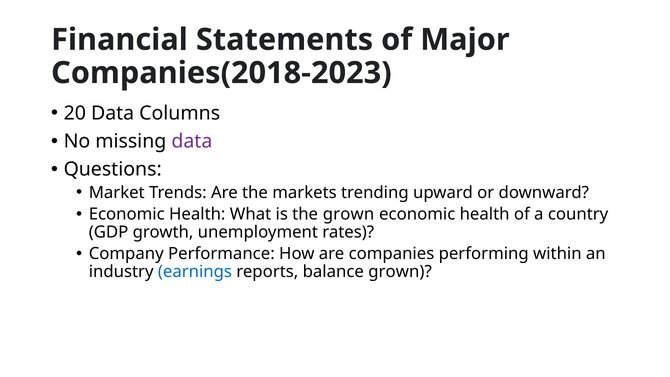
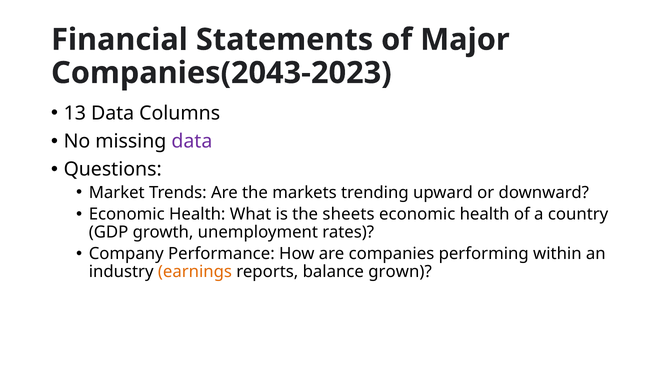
Companies(2018-2023: Companies(2018-2023 -> Companies(2043-2023 (221, 73)
20: 20 -> 13 (75, 113)
the grown: grown -> sheets (349, 214)
earnings colour: blue -> orange (195, 272)
